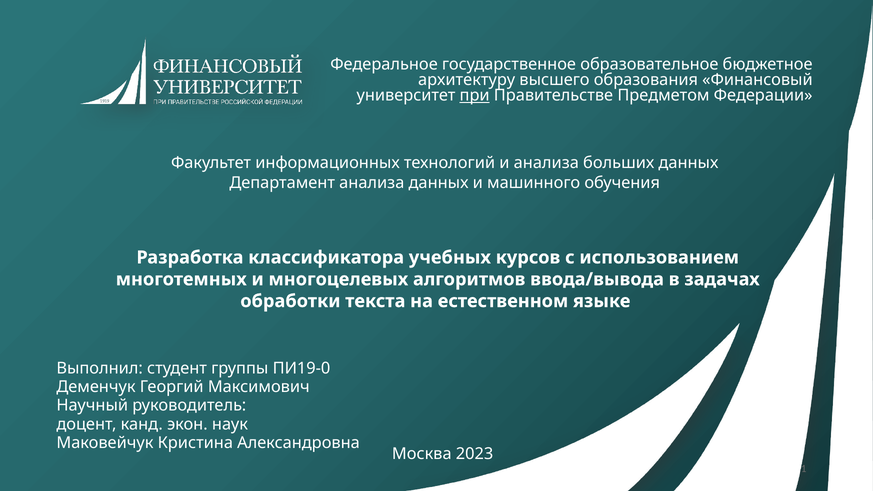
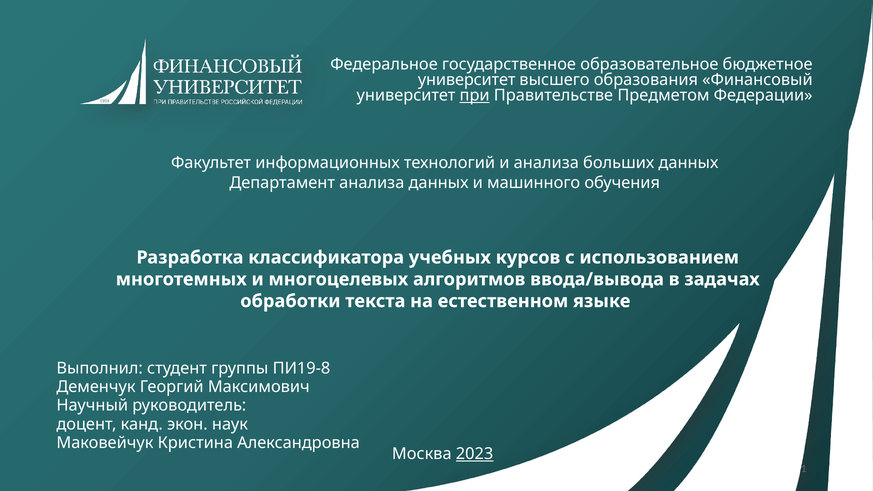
архитектуру: архитектуру -> университет (467, 80)
ПИ19-0: ПИ19-0 -> ПИ19-8 (301, 368)
2023 underline: none -> present (475, 454)
